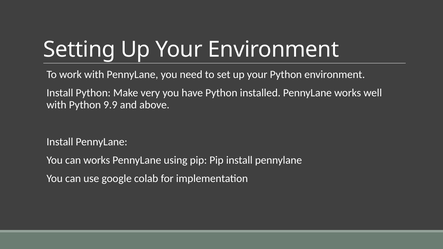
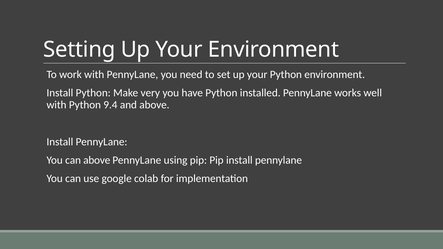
9.9: 9.9 -> 9.4 (110, 105)
can works: works -> above (97, 160)
